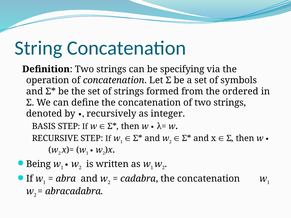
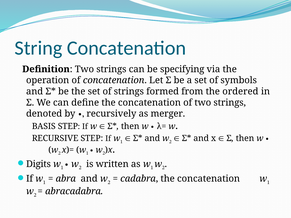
integer: integer -> merger (168, 114)
Being: Being -> Digits (38, 164)
